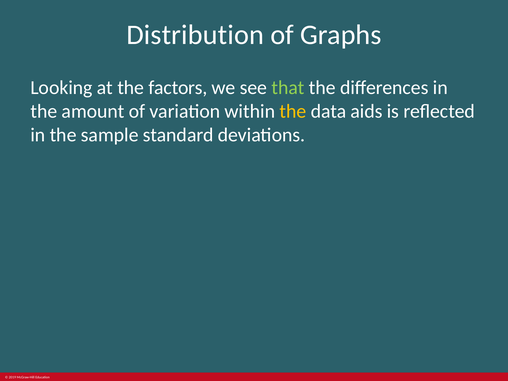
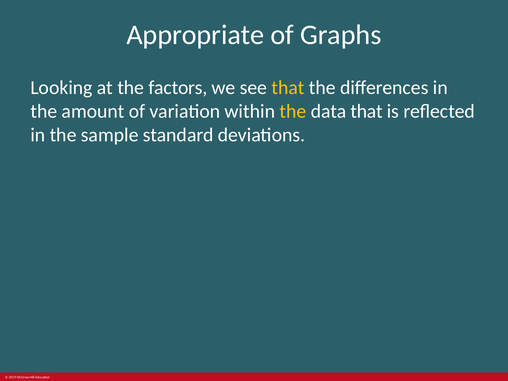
Distribution: Distribution -> Appropriate (195, 35)
that colour: light green -> yellow (288, 88)
data aids: aids -> that (367, 111)
